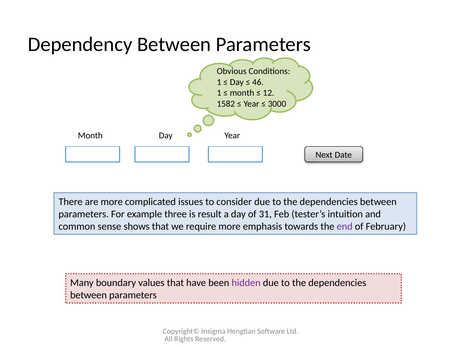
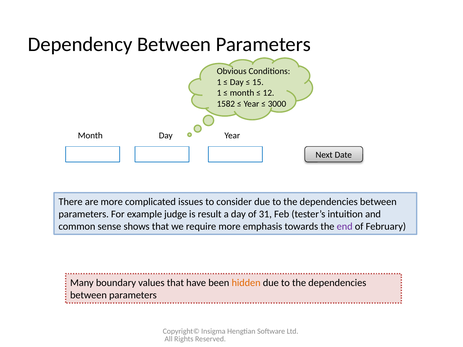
46: 46 -> 15 (258, 82)
three: three -> judge (176, 214)
hidden colour: purple -> orange (246, 283)
